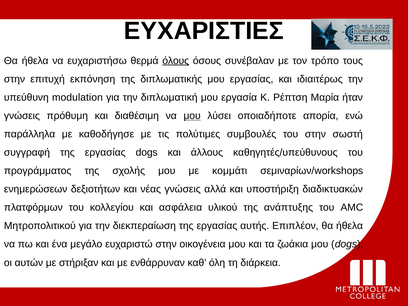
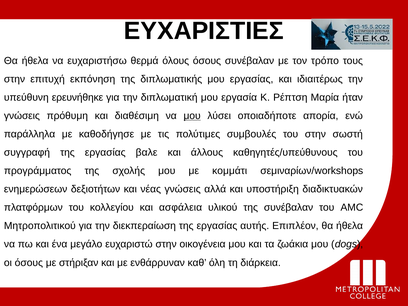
όλους underline: present -> none (176, 61)
modulation: modulation -> ερευνήθηκε (78, 97)
εργασίας dogs: dogs -> βαλε (147, 152)
της ανάπτυξης: ανάπτυξης -> συνέβαλαν (289, 208)
οι αυτών: αυτών -> όσους (29, 263)
